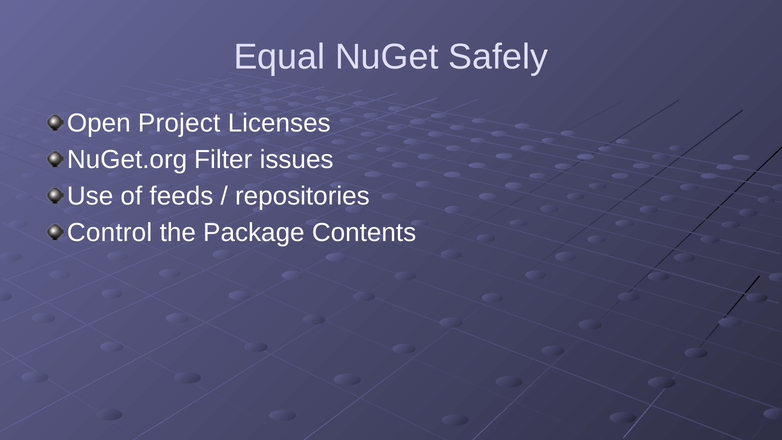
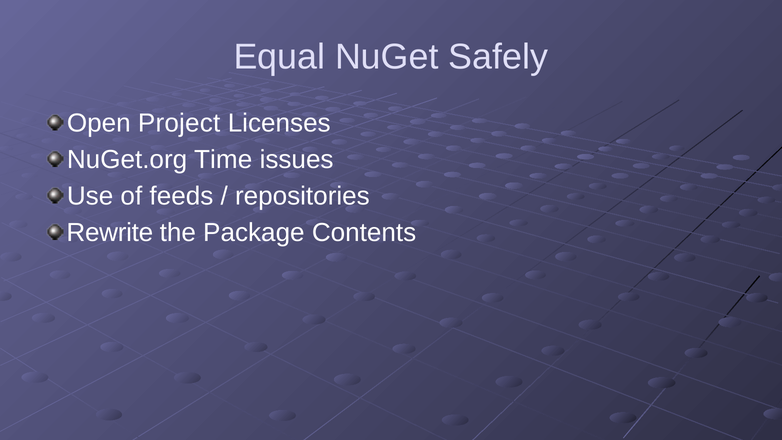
Filter: Filter -> Time (223, 160)
Control: Control -> Rewrite (110, 233)
